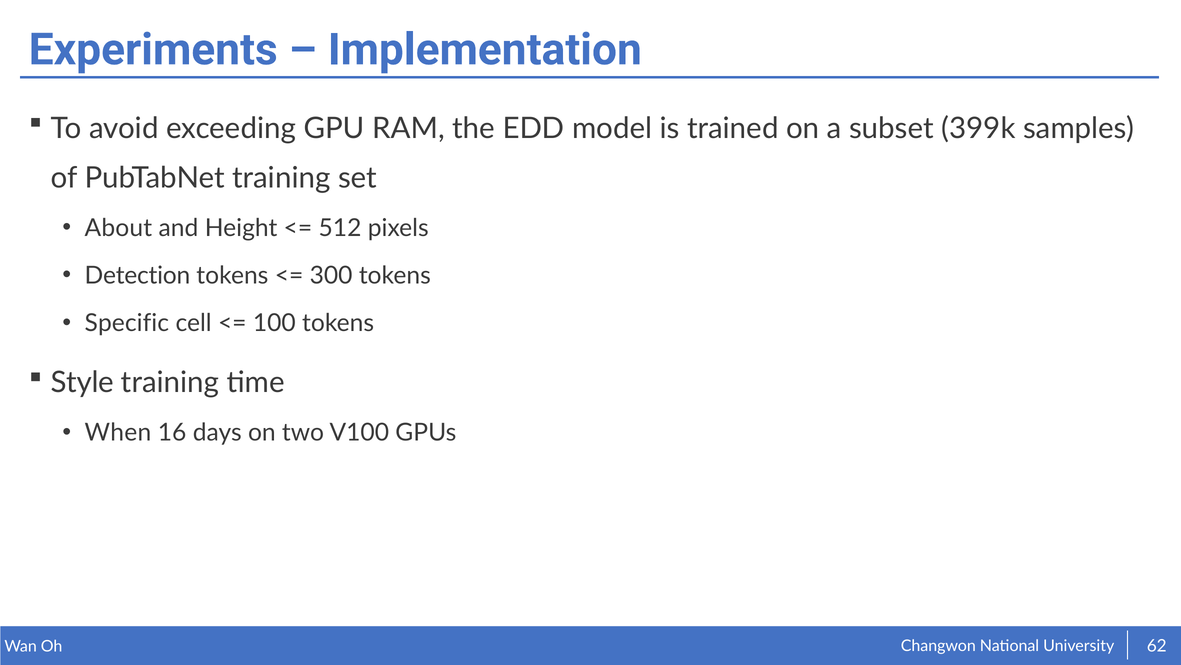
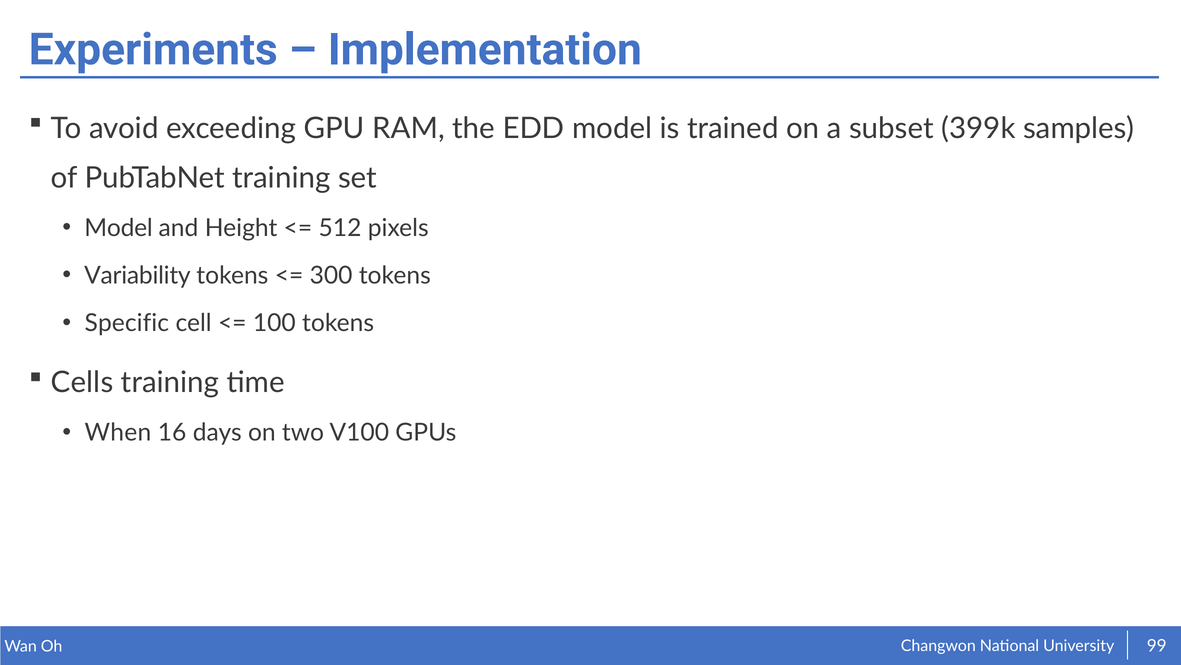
About: About -> Model (119, 228)
Detection: Detection -> Variability (137, 275)
Style: Style -> Cells (82, 382)
62: 62 -> 99 (1157, 645)
